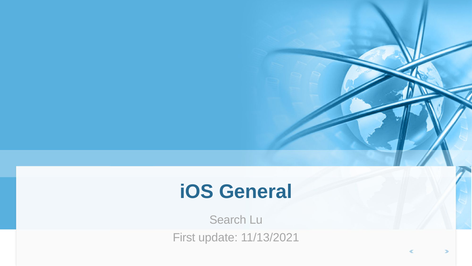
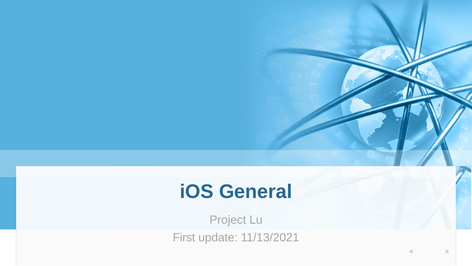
Search: Search -> Project (228, 219)
